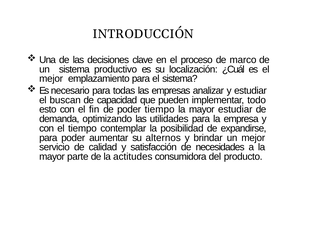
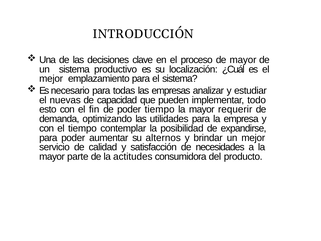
de marco: marco -> mayor (243, 60)
buscan: buscan -> nuevas (65, 100)
mayor estudiar: estudiar -> requerir (235, 109)
